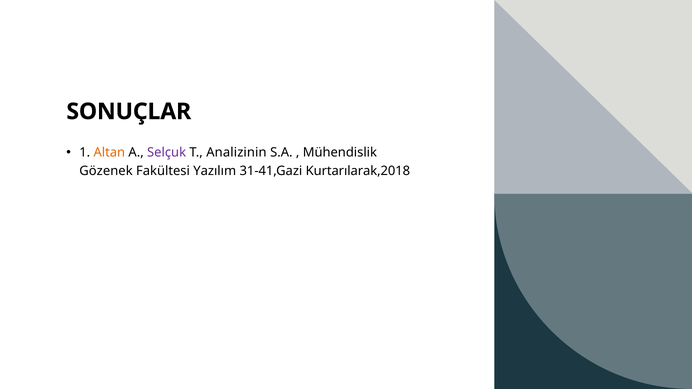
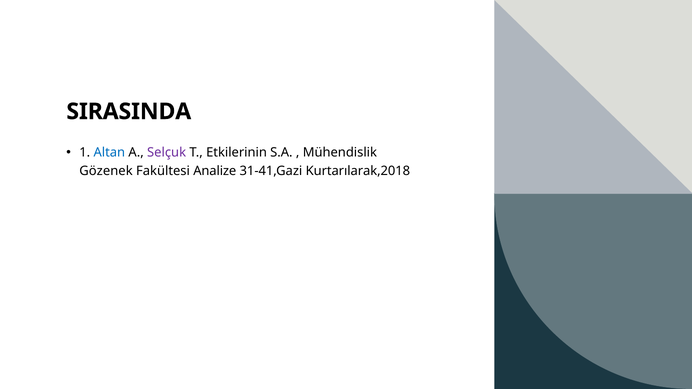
SONUÇLAR: SONUÇLAR -> SIRASINDA (129, 112)
Altan colour: orange -> blue (109, 153)
Analizinin: Analizinin -> Etkilerinin (237, 153)
Yazılım: Yazılım -> Analize (215, 171)
